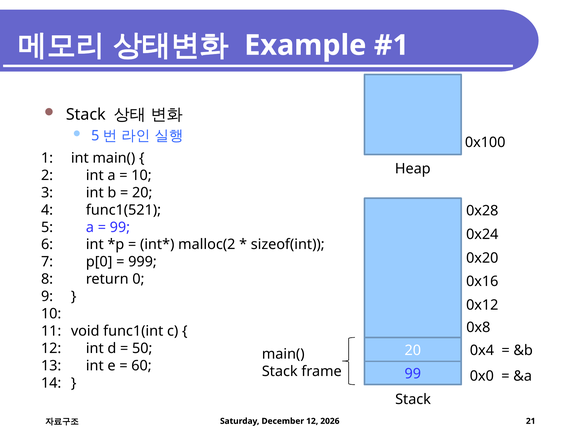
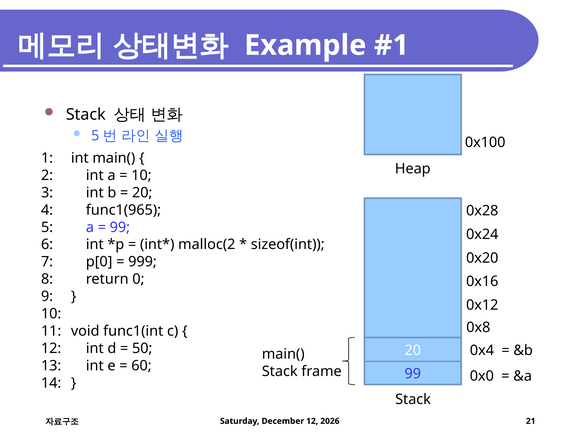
func1(521: func1(521 -> func1(965 (123, 210)
